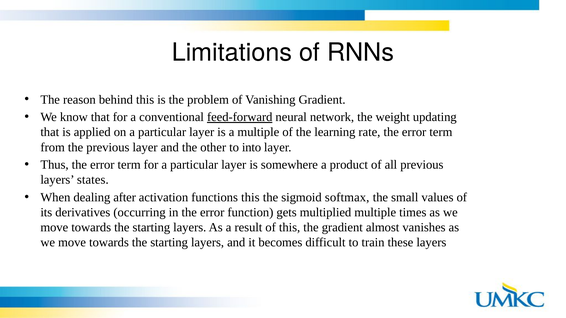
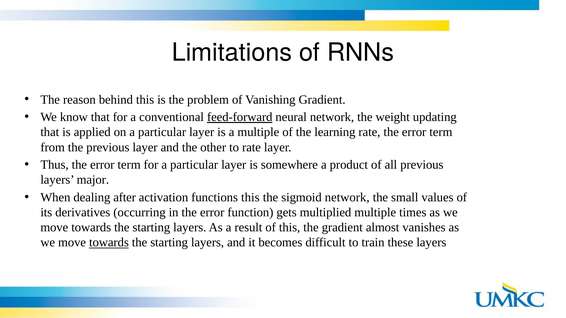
to into: into -> rate (251, 147)
states: states -> major (93, 180)
sigmoid softmax: softmax -> network (347, 198)
towards underline: none -> present (109, 243)
